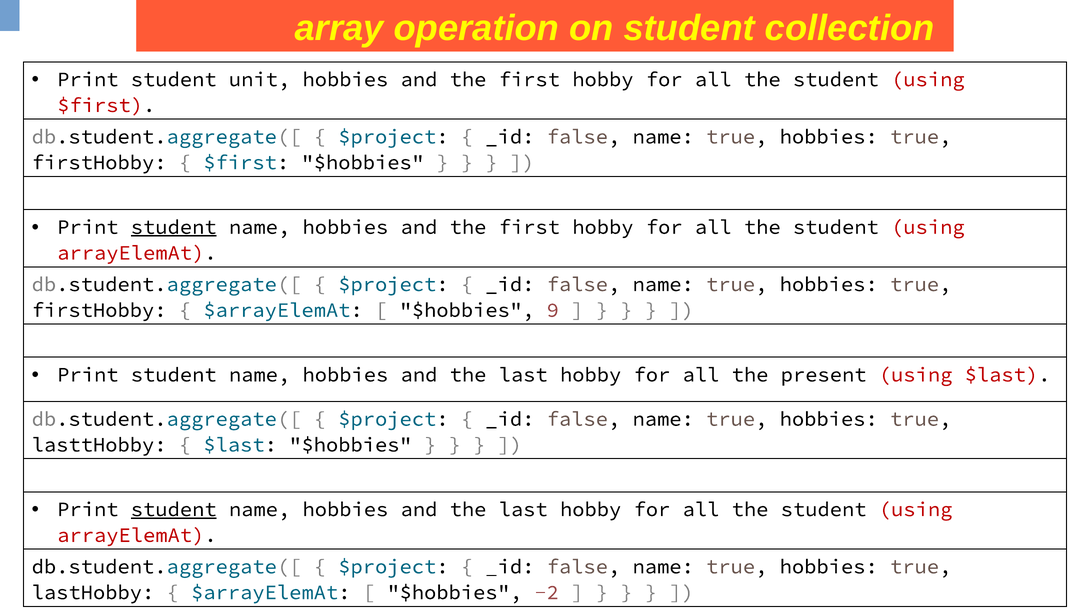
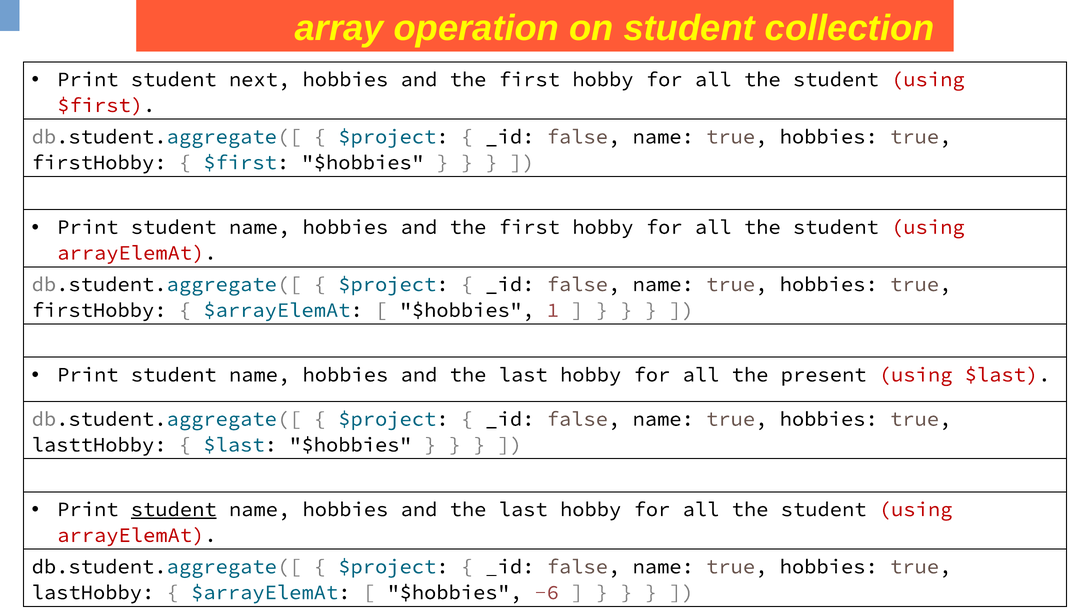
unit: unit -> next (260, 79)
student underline: present -> none (174, 227)
9: 9 -> 1 (553, 310)
-2: -2 -> -6 (547, 593)
